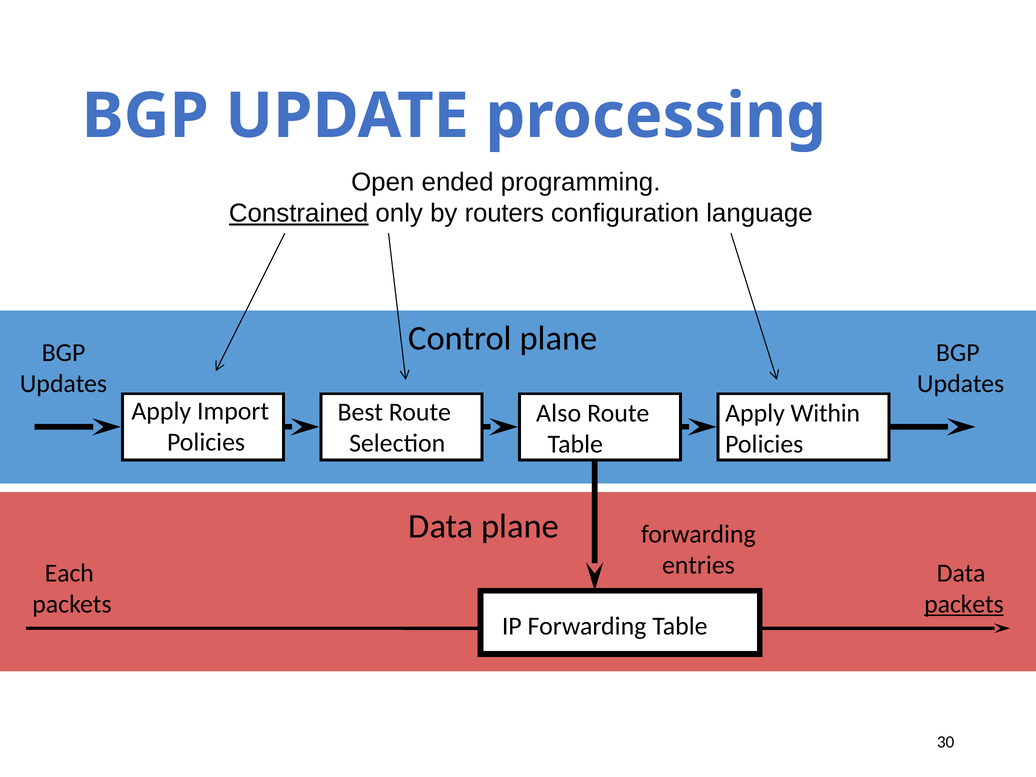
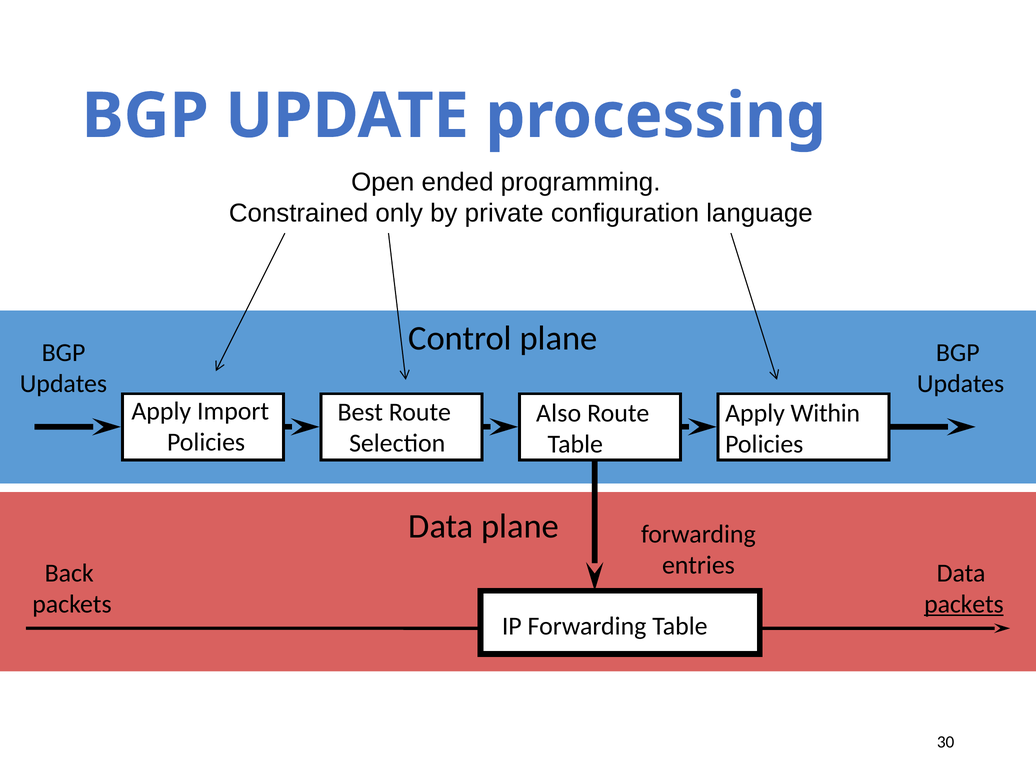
Constrained underline: present -> none (299, 213)
routers: routers -> private (504, 213)
Each: Each -> Back (69, 573)
